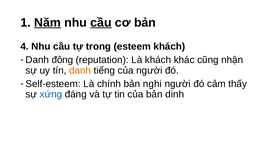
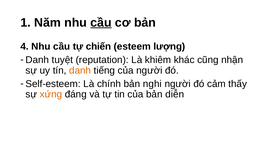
Năm underline: present -> none (48, 23)
trong: trong -> chiến (99, 47)
esteem khách: khách -> lượng (169, 47)
đông: đông -> tuyệt (62, 60)
Là khách: khách -> khiêm (158, 60)
xứng colour: blue -> orange (51, 95)
dinh: dinh -> diễn (175, 95)
